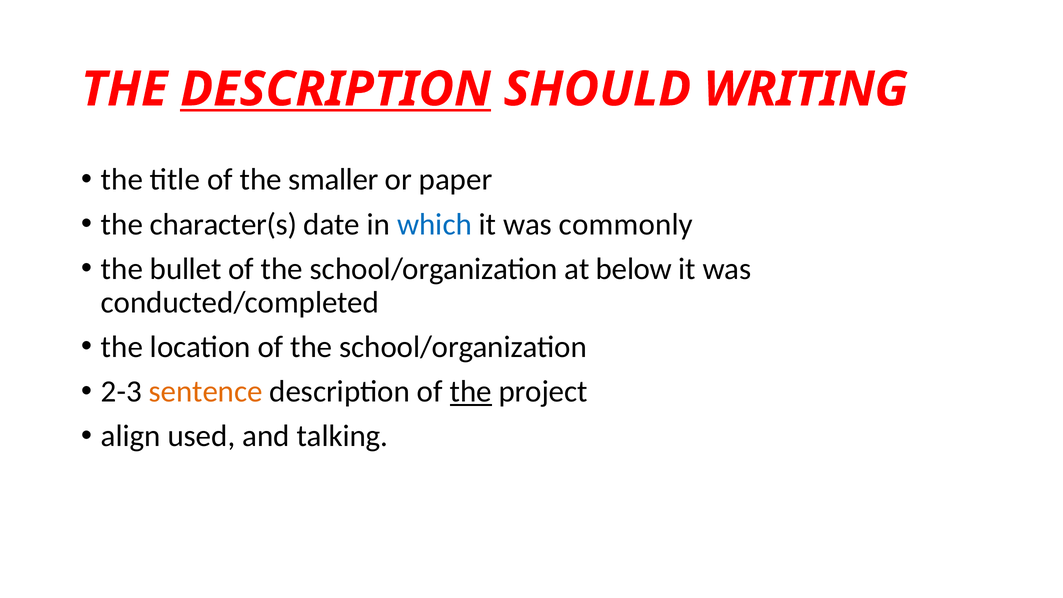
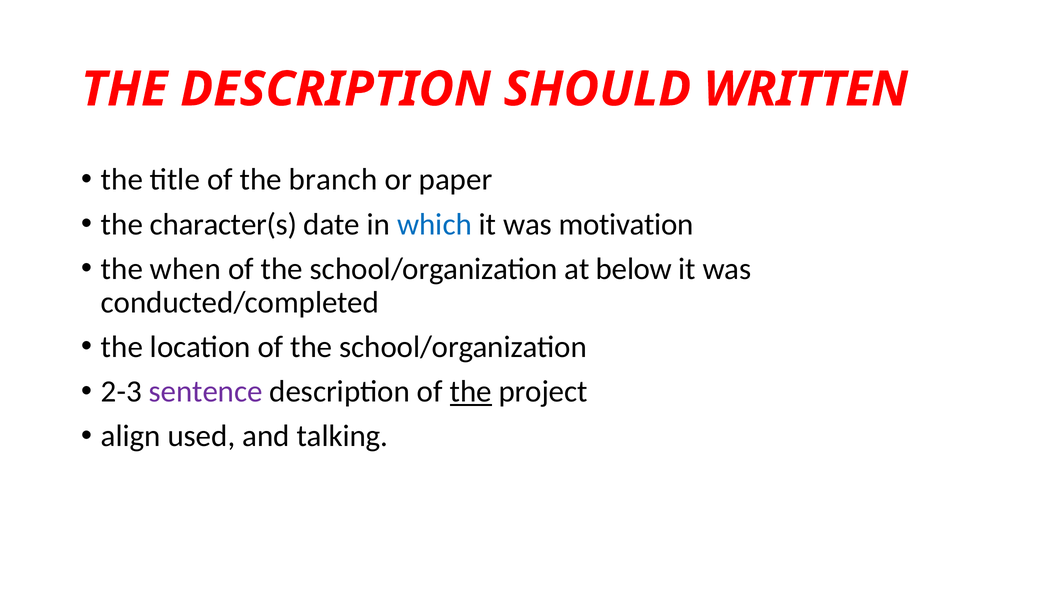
DESCRIPTION underline: present -> none (336, 89)
WRITING: WRITING -> WRITTEN (806, 89)
smaller: smaller -> branch (333, 180)
commonly: commonly -> motivation (626, 224)
bullet: bullet -> when (185, 269)
sentence colour: orange -> purple (206, 391)
